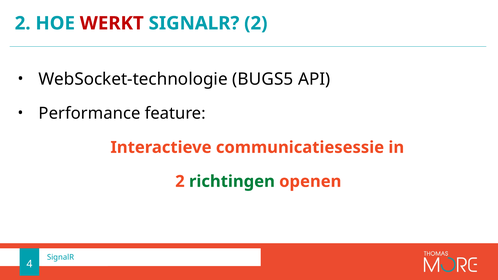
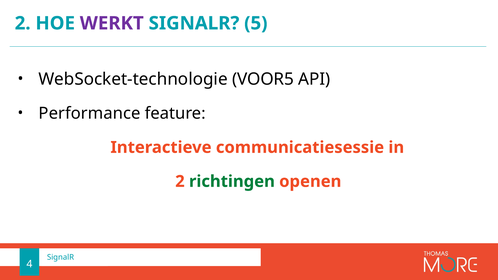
WERKT colour: red -> purple (112, 23)
SIGNALR 2: 2 -> 5 (256, 23)
BUGS5: BUGS5 -> VOOR5 (263, 79)
